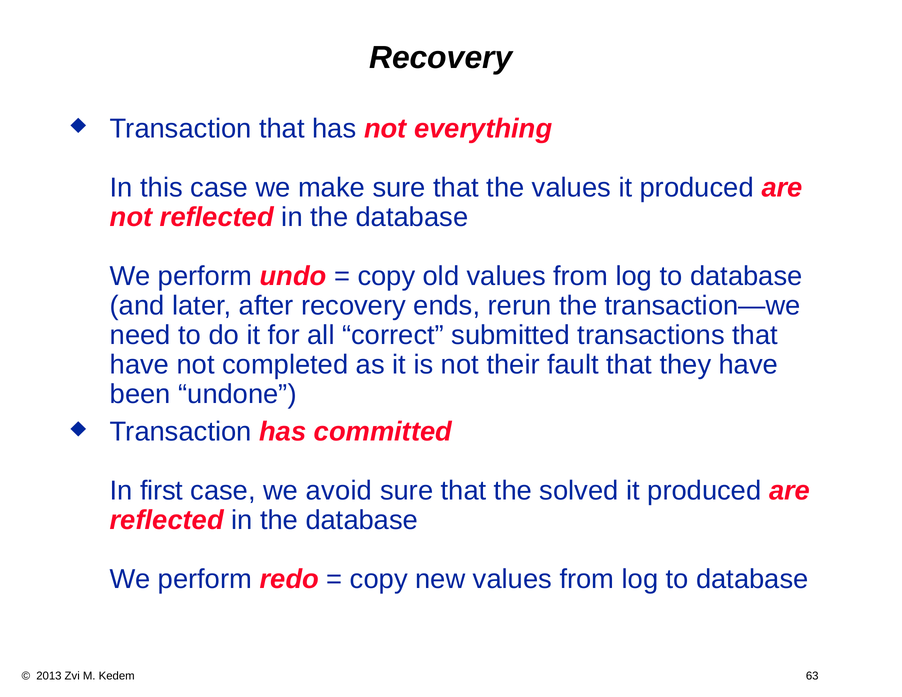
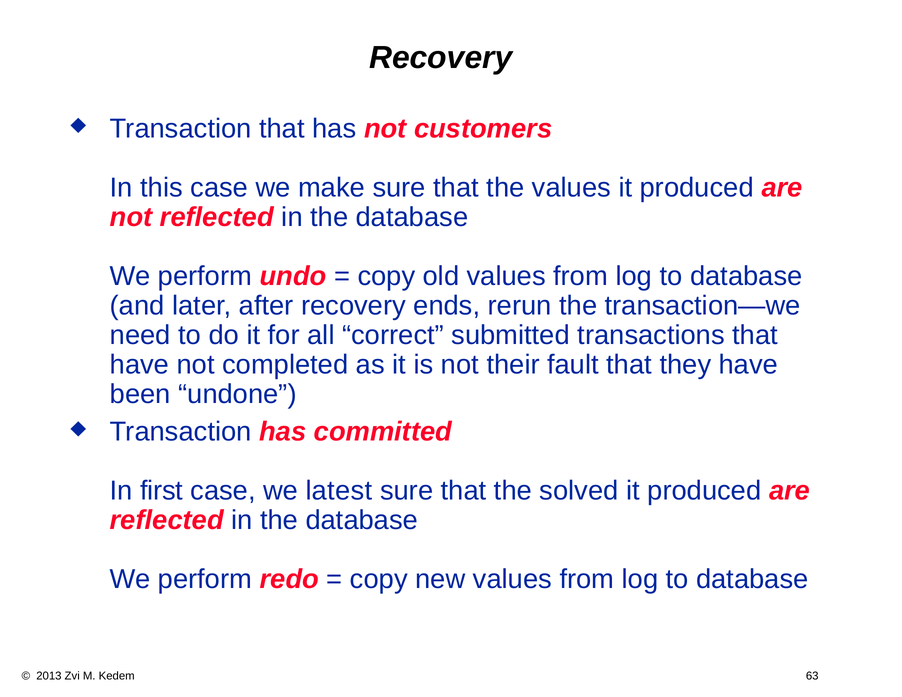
everything: everything -> customers (483, 129)
avoid: avoid -> latest (339, 491)
